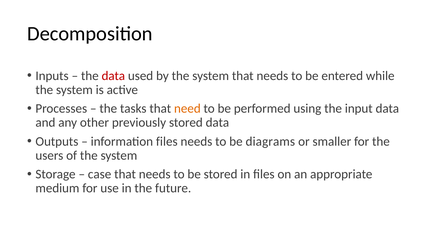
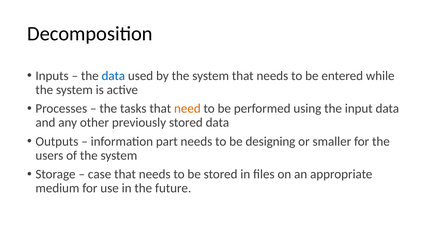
data colour: red -> blue (113, 76)
information files: files -> part (167, 141)
diagrams: diagrams -> designing (270, 141)
